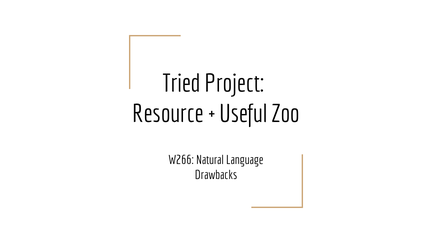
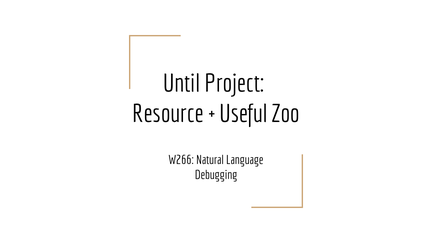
Tried: Tried -> Until (181, 84)
Drawbacks: Drawbacks -> Debugging (216, 175)
